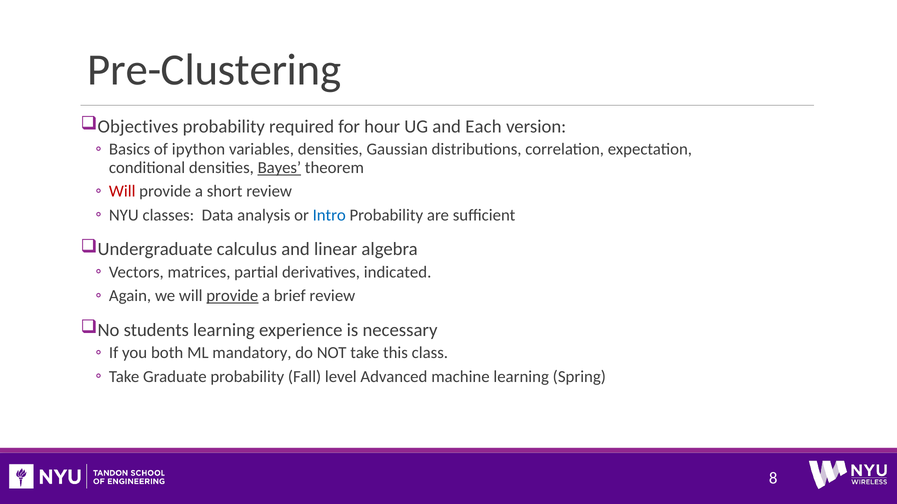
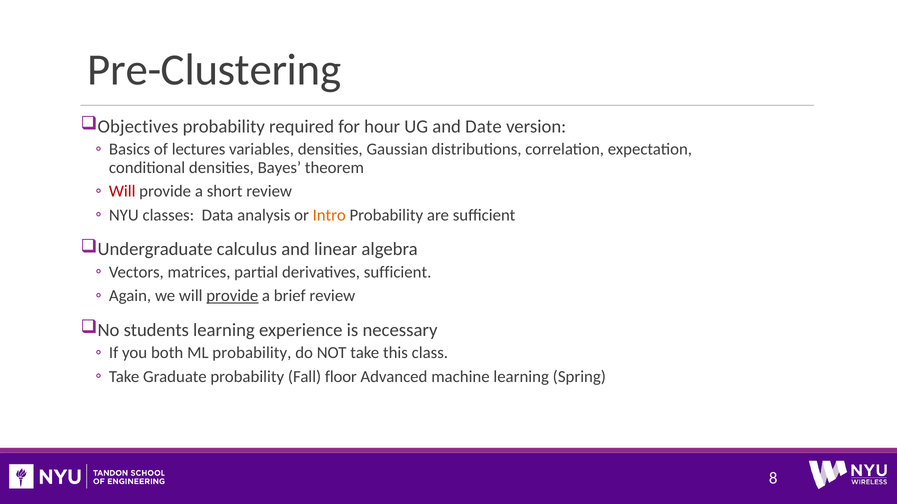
Each: Each -> Date (483, 127)
ipython: ipython -> lectures (199, 150)
Bayes underline: present -> none (279, 168)
Intro colour: blue -> orange (329, 215)
derivatives indicated: indicated -> sufficient (398, 272)
ML mandatory: mandatory -> probability (252, 353)
level: level -> floor (341, 377)
